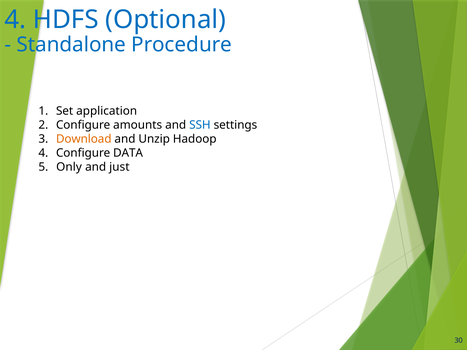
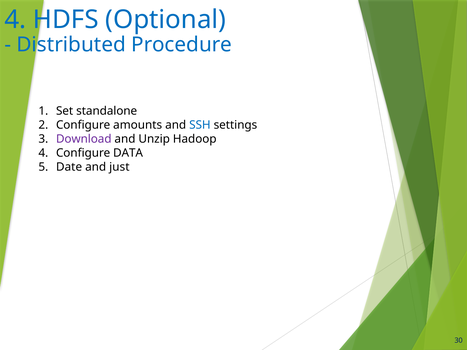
Standalone: Standalone -> Distributed (71, 45)
application: application -> standalone (107, 111)
Download colour: orange -> purple (84, 139)
Only: Only -> Date (69, 167)
